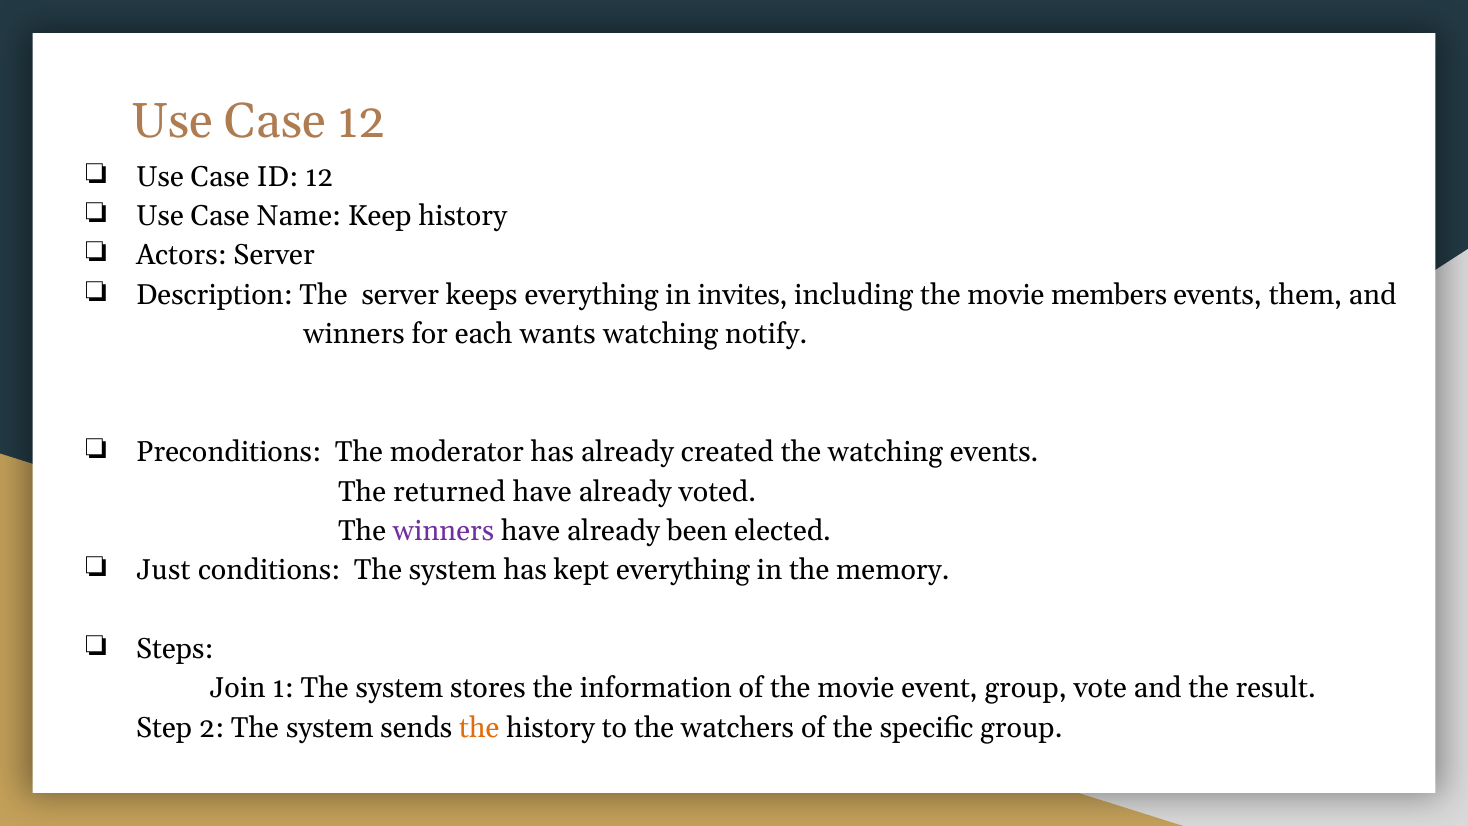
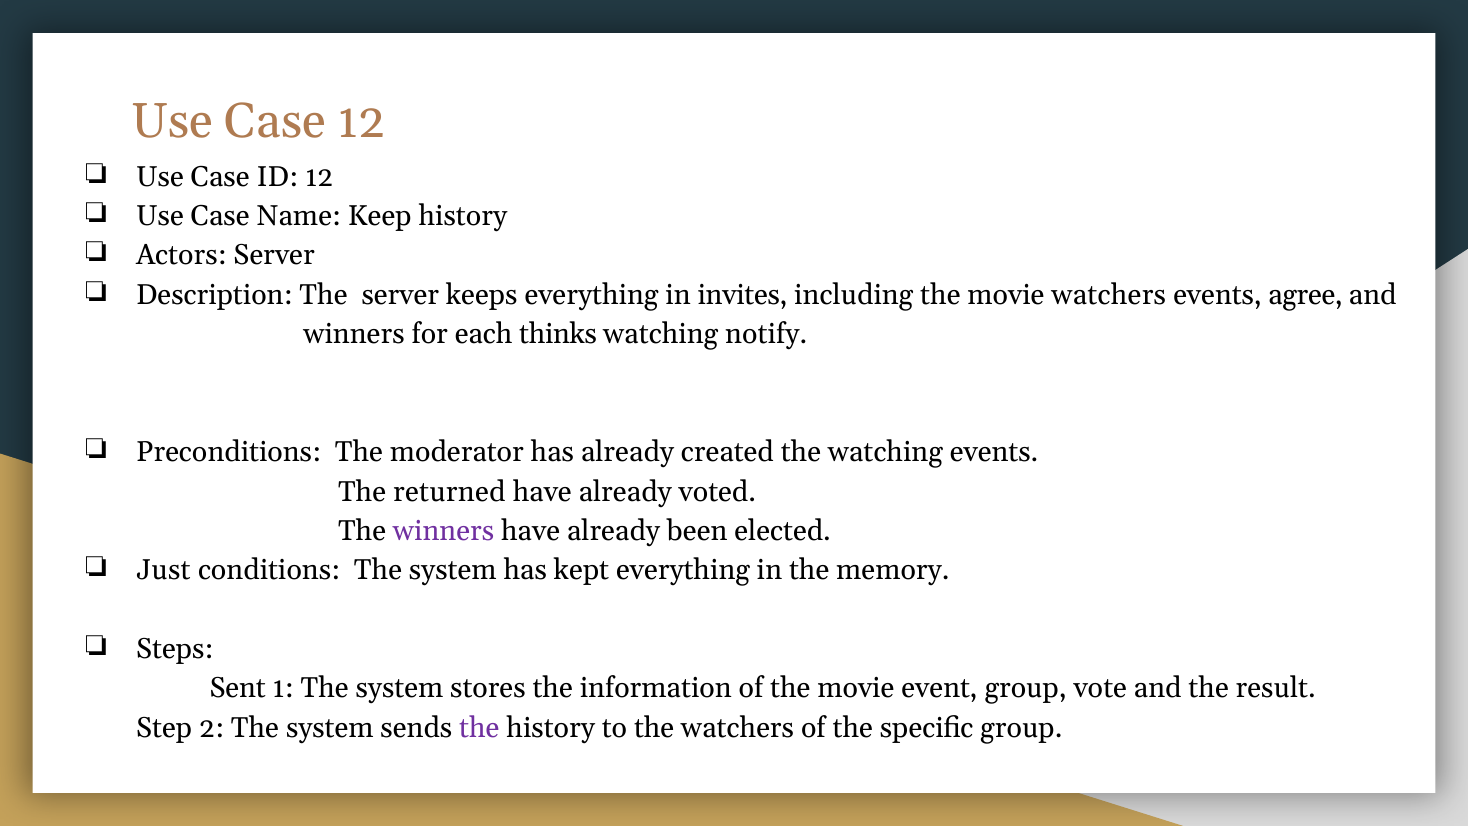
movie members: members -> watchers (1109, 295)
them: them -> agree (1306, 295)
wants: wants -> thinks (558, 334)
Join: Join -> Sent (238, 688)
the colour: orange -> purple (479, 728)
